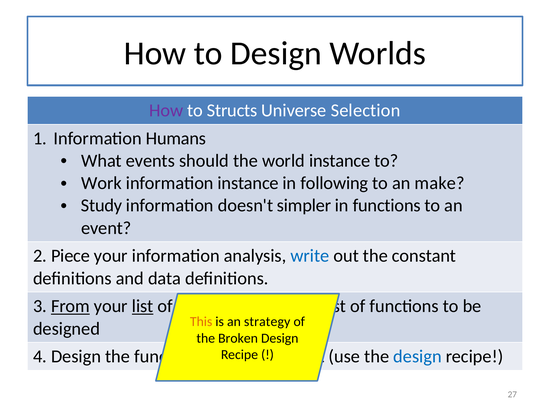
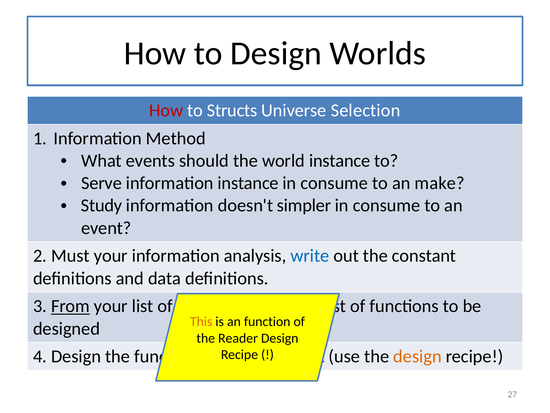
How colour: purple -> red (166, 110)
Humans: Humans -> Method (176, 138)
Work: Work -> Serve (102, 183)
following: following -> consume (334, 183)
functions: functions -> consume (387, 205)
Piece: Piece -> Must (70, 256)
list underline: present -> none (143, 306)
strategy: strategy -> function (267, 321)
Broken: Broken -> Reader (238, 338)
design colour: blue -> orange (417, 356)
